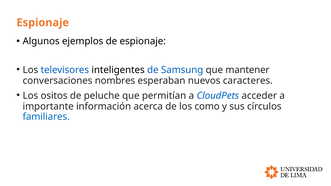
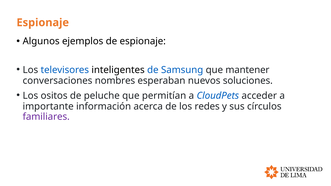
caracteres: caracteres -> soluciones (248, 81)
como: como -> redes (207, 106)
familiares colour: blue -> purple (46, 117)
